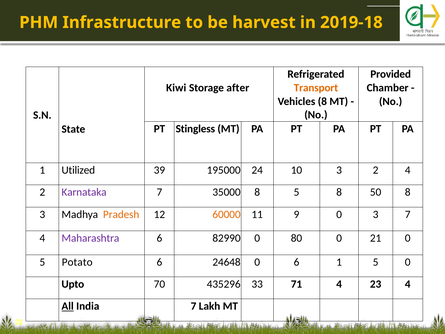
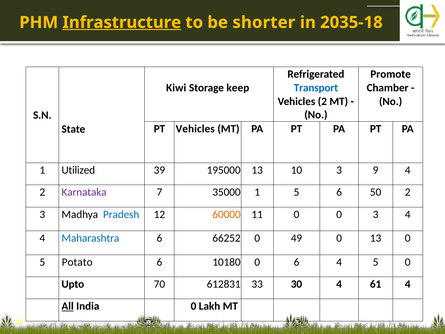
Infrastructure underline: none -> present (122, 22)
harvest: harvest -> shorter (264, 22)
2019-18: 2019-18 -> 2035-18 (351, 22)
Provided: Provided -> Promote (391, 74)
after: after -> keep (238, 88)
Transport colour: orange -> blue (316, 88)
Vehicles 8: 8 -> 2 (322, 101)
PT Stingless: Stingless -> Vehicles (195, 129)
195000 24: 24 -> 13 (257, 170)
3 2: 2 -> 9 (376, 170)
35000 8: 8 -> 1 (257, 192)
5 8: 8 -> 6 (339, 192)
50 8: 8 -> 2 (408, 192)
Pradesh colour: orange -> blue (121, 214)
11 9: 9 -> 0 (296, 214)
3 7: 7 -> 4 (408, 214)
Maharashtra colour: purple -> blue (90, 238)
82990: 82990 -> 66252 (226, 238)
80: 80 -> 49 (296, 238)
0 21: 21 -> 13 (376, 238)
24648: 24648 -> 10180 (226, 262)
6 1: 1 -> 4 (339, 262)
435296: 435296 -> 612831 (224, 284)
71: 71 -> 30 (296, 284)
23: 23 -> 61 (376, 284)
India 7: 7 -> 0 (194, 306)
